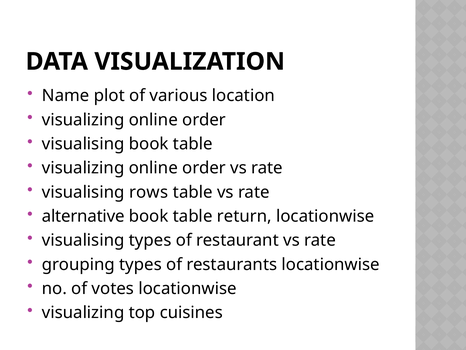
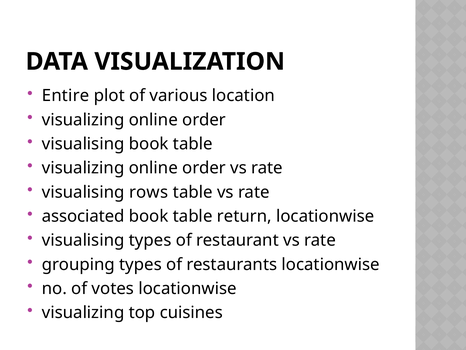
Name: Name -> Entire (66, 96)
alternative: alternative -> associated (83, 216)
